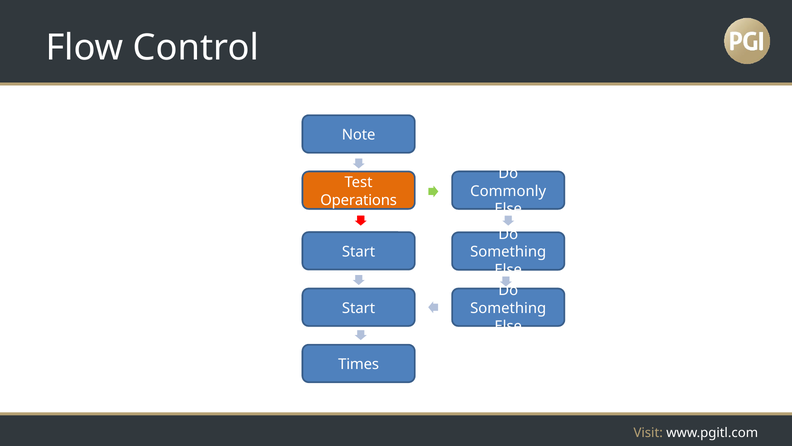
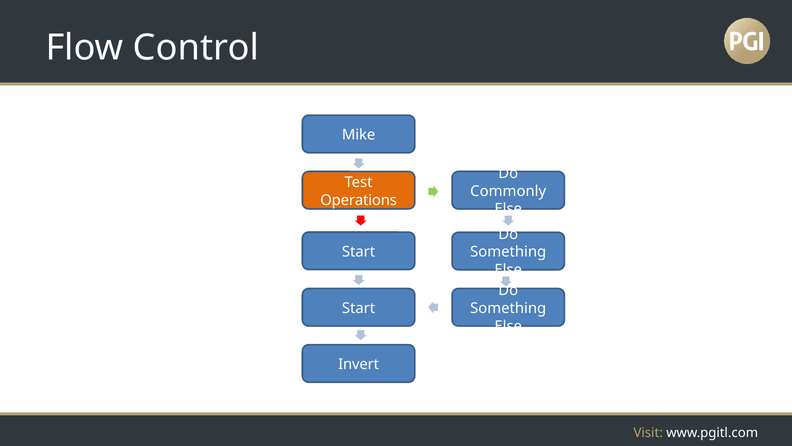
Note: Note -> Mike (359, 135)
Times: Times -> Invert (359, 364)
